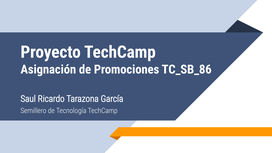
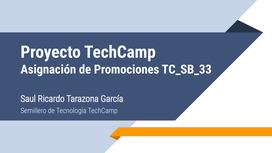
TC_SB_86: TC_SB_86 -> TC_SB_33 (187, 69)
